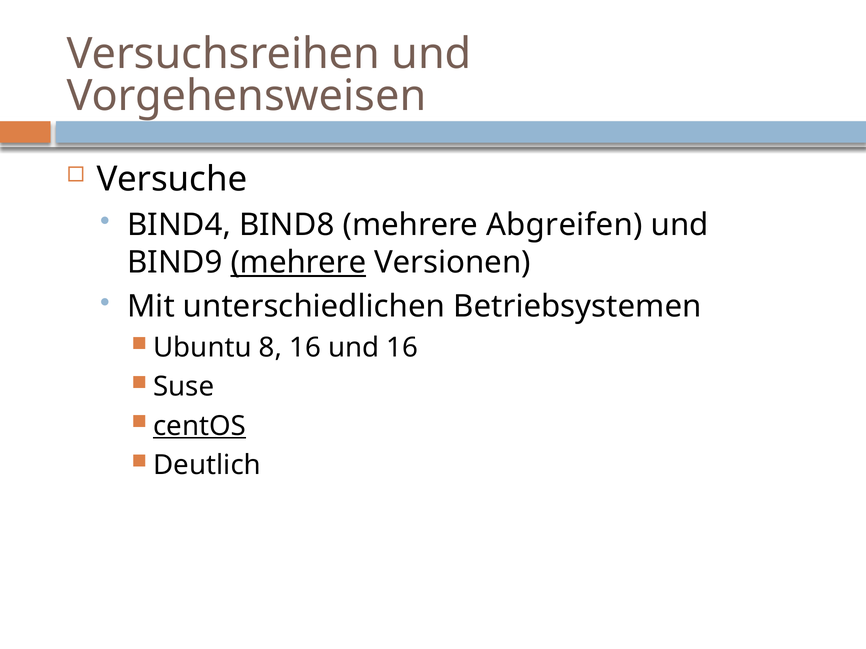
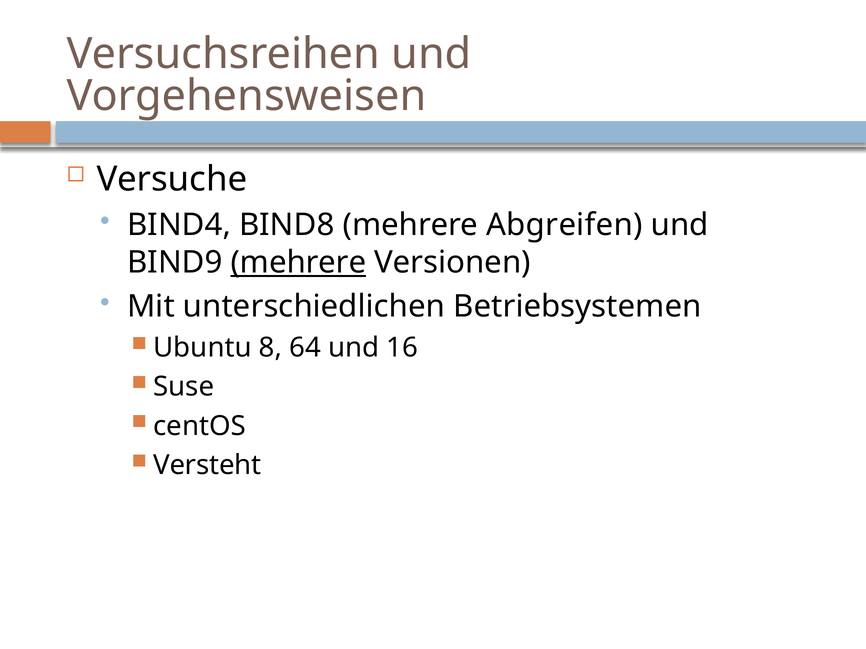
8 16: 16 -> 64 (305, 348)
centOS underline: present -> none (200, 426)
Deutlich: Deutlich -> Versteht (207, 465)
